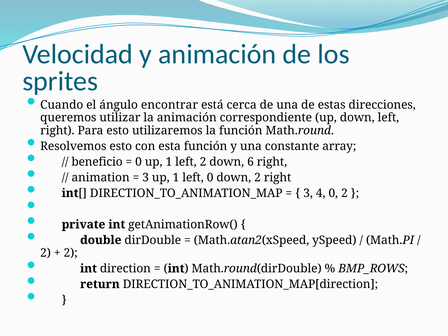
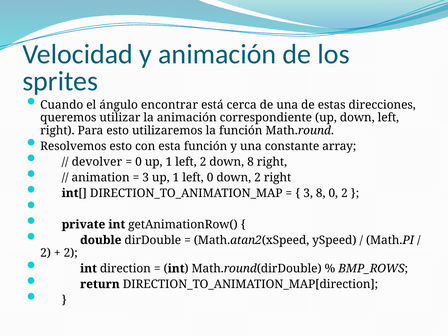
beneficio: beneficio -> devolver (97, 162)
down 6: 6 -> 8 (251, 162)
3 4: 4 -> 8 (321, 193)
